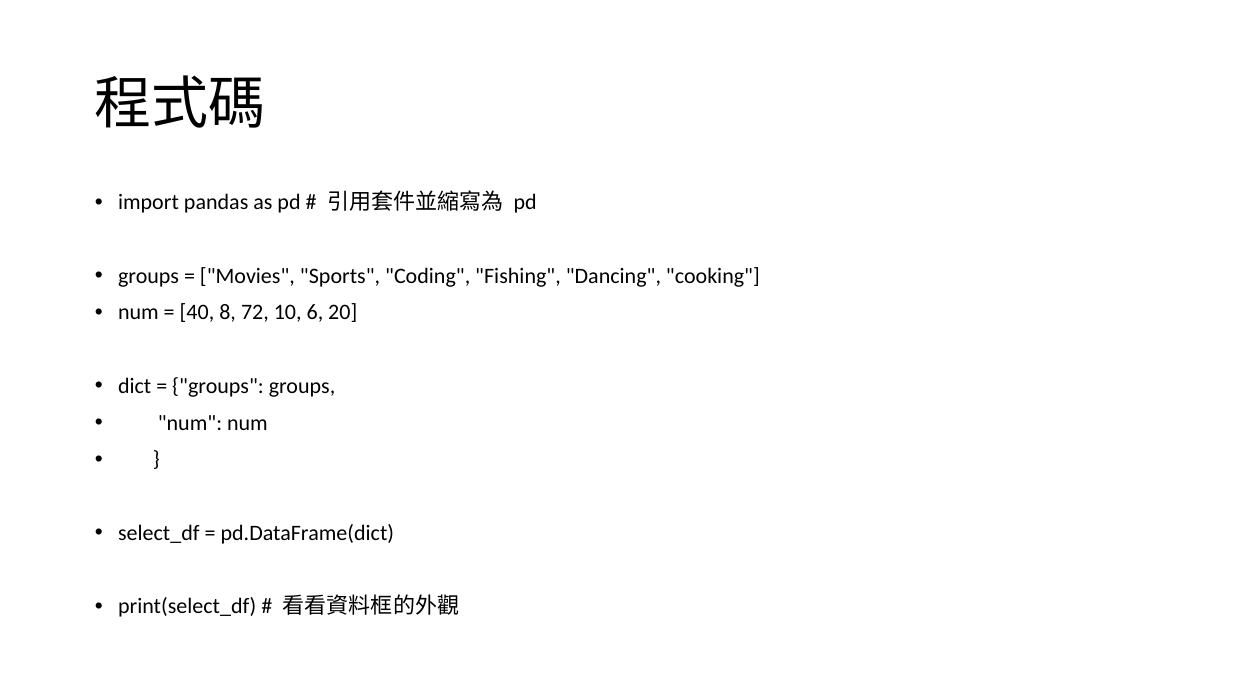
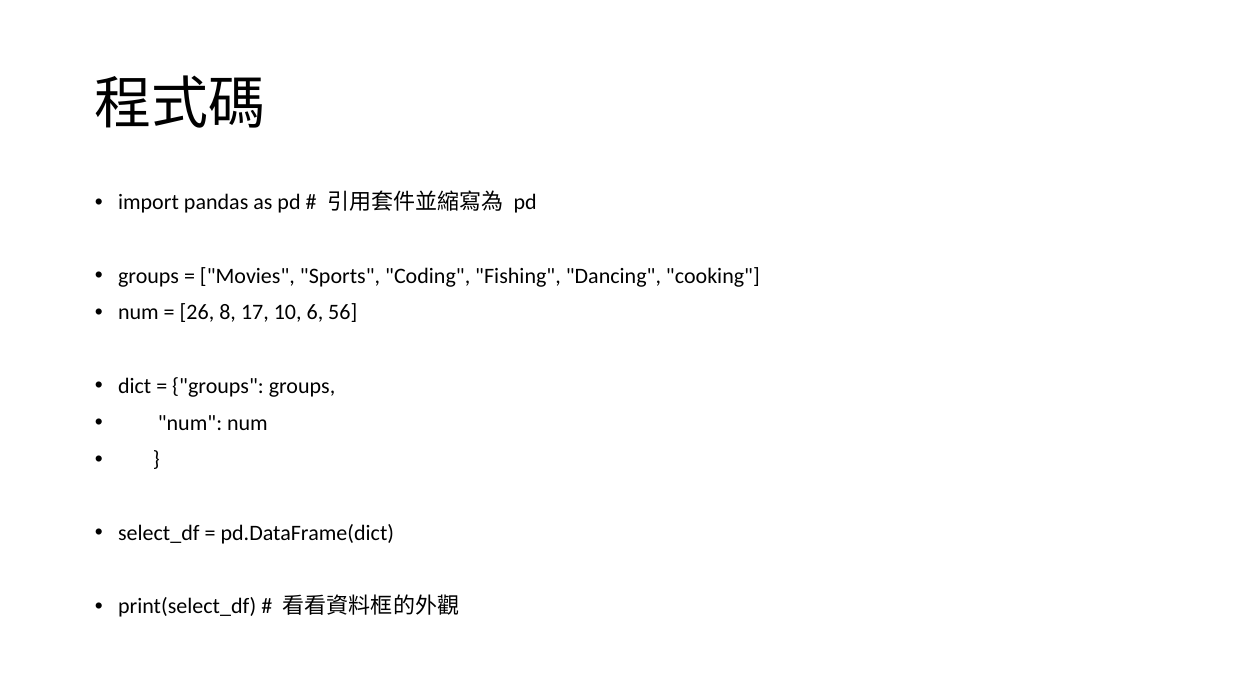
40: 40 -> 26 (197, 313)
72: 72 -> 17 (255, 313)
20: 20 -> 56 (343, 313)
